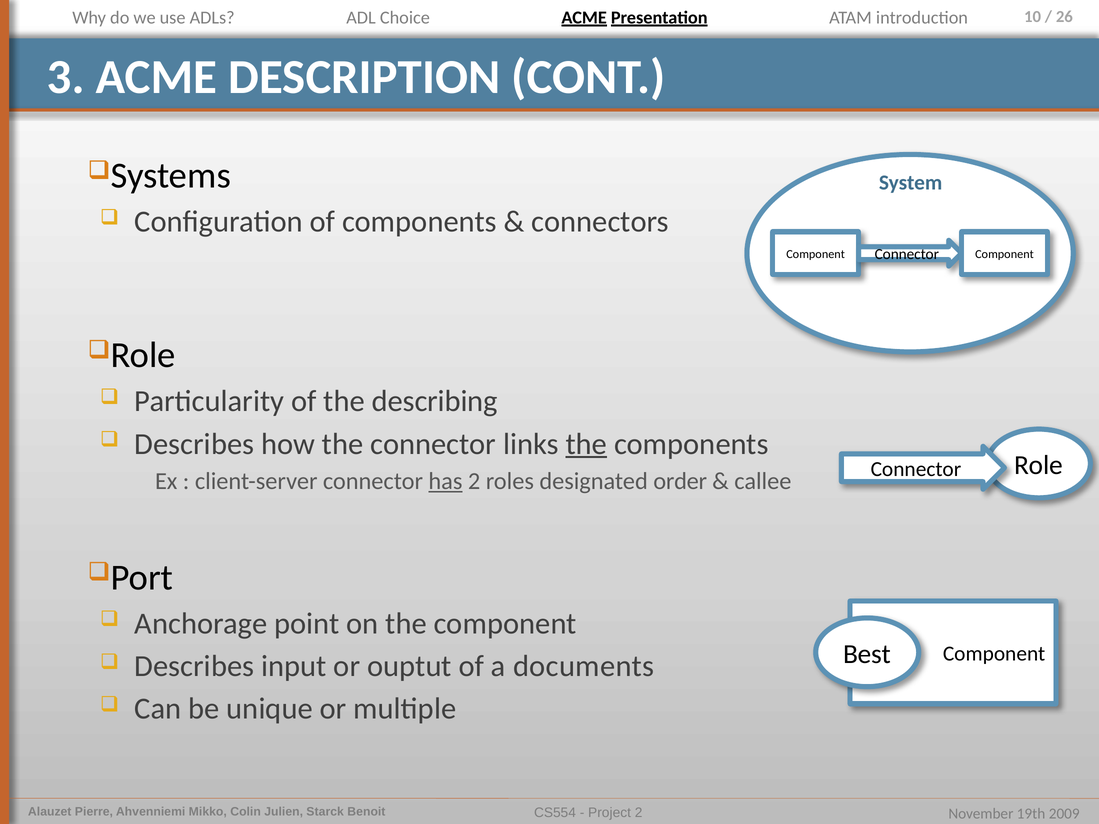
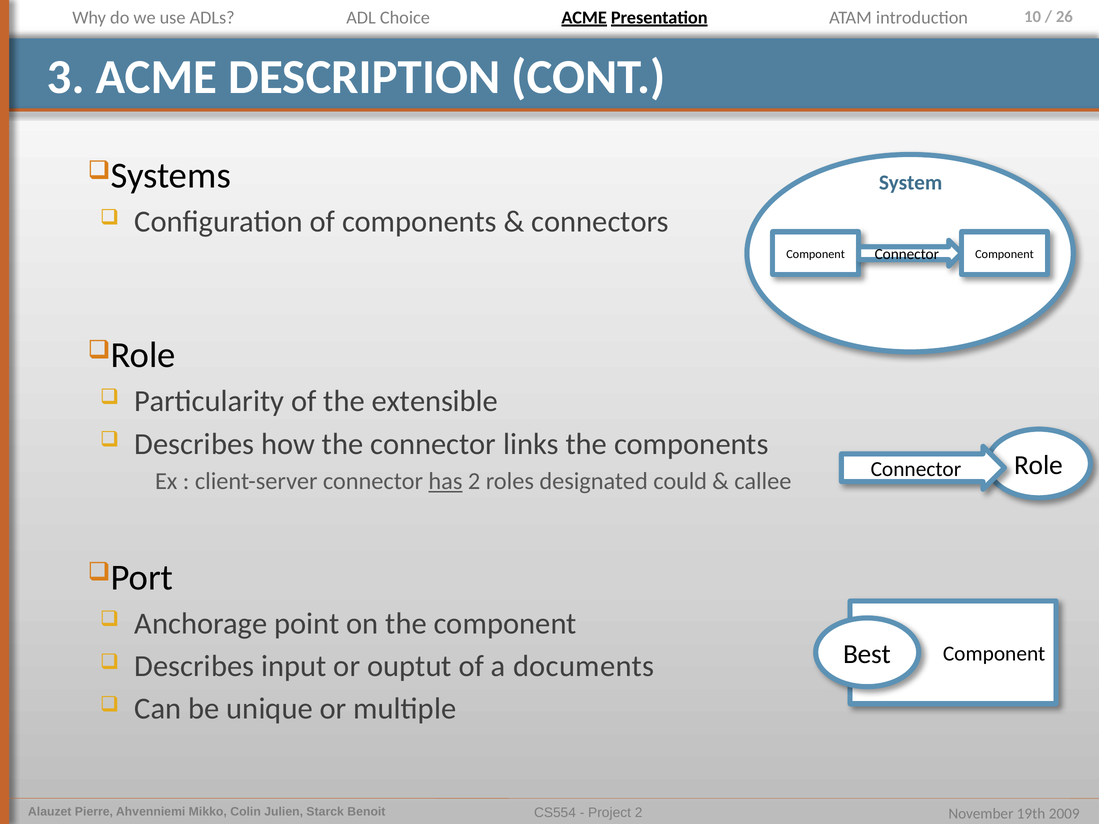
describing: describing -> extensible (435, 401)
the underline: present -> none (586, 444)
order: order -> could (680, 482)
